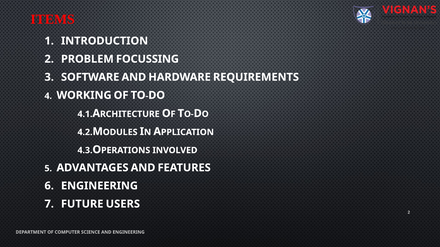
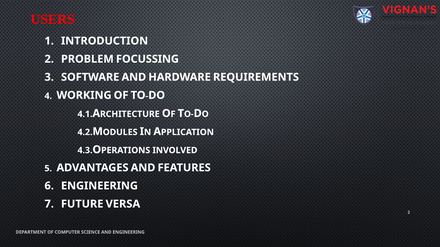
ITEMS: ITEMS -> USERS (53, 19)
USERS: USERS -> VERSA (123, 204)
